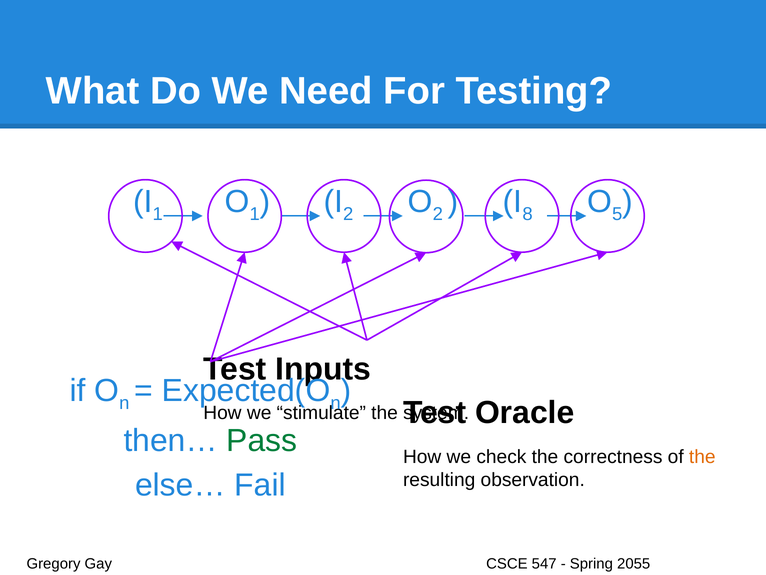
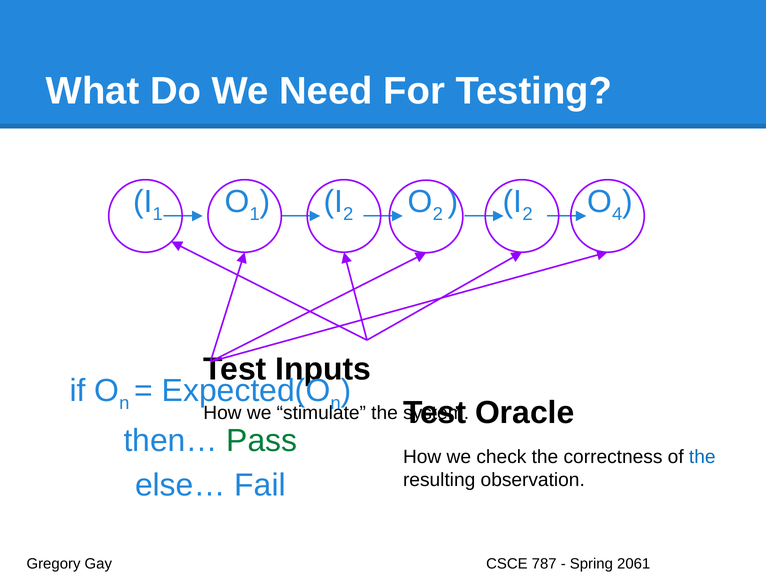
8: 8 -> 2 (528, 214)
5: 5 -> 4 (617, 214)
the colour: orange -> blue (702, 456)
547: 547 -> 787 (544, 563)
2055: 2055 -> 2061 (634, 563)
